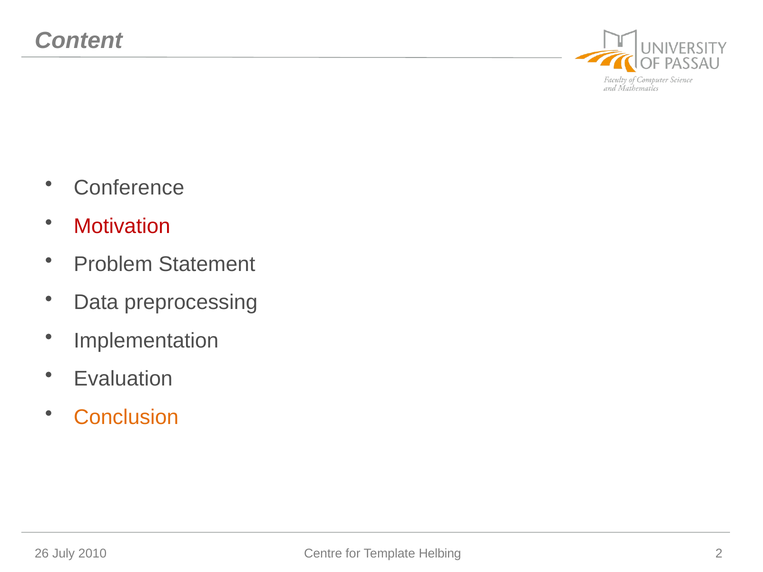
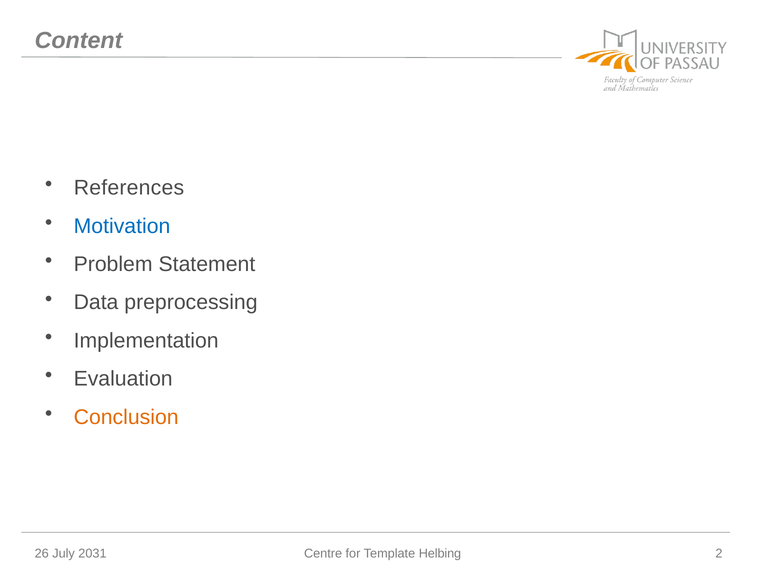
Conference: Conference -> References (129, 188)
Motivation colour: red -> blue (122, 226)
2010: 2010 -> 2031 (92, 554)
